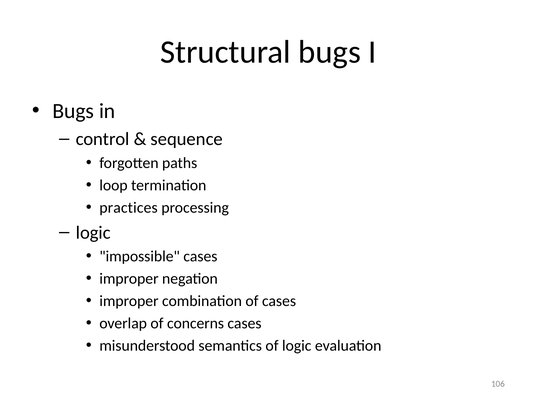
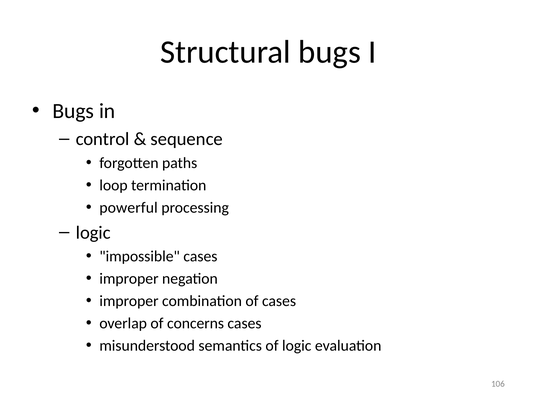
practices: practices -> powerful (129, 208)
